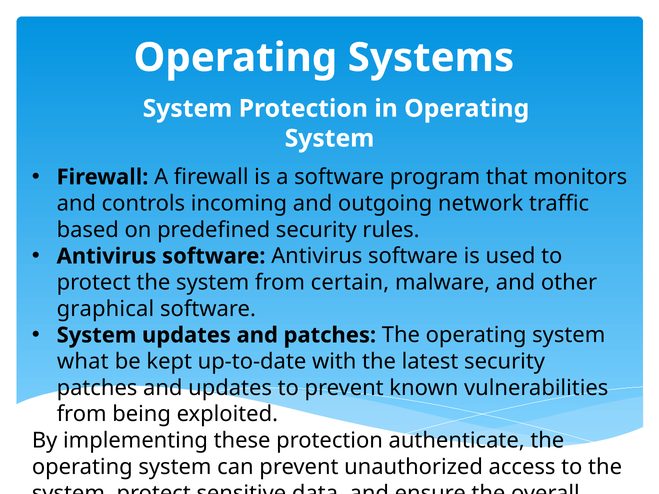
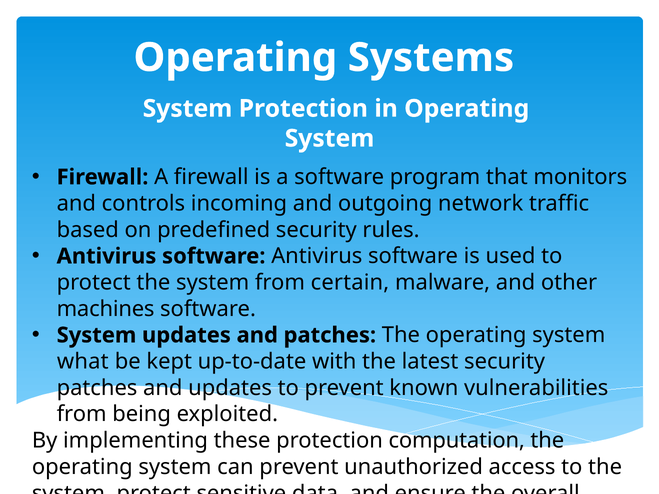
graphical: graphical -> machines (106, 309)
authenticate: authenticate -> computation (457, 441)
